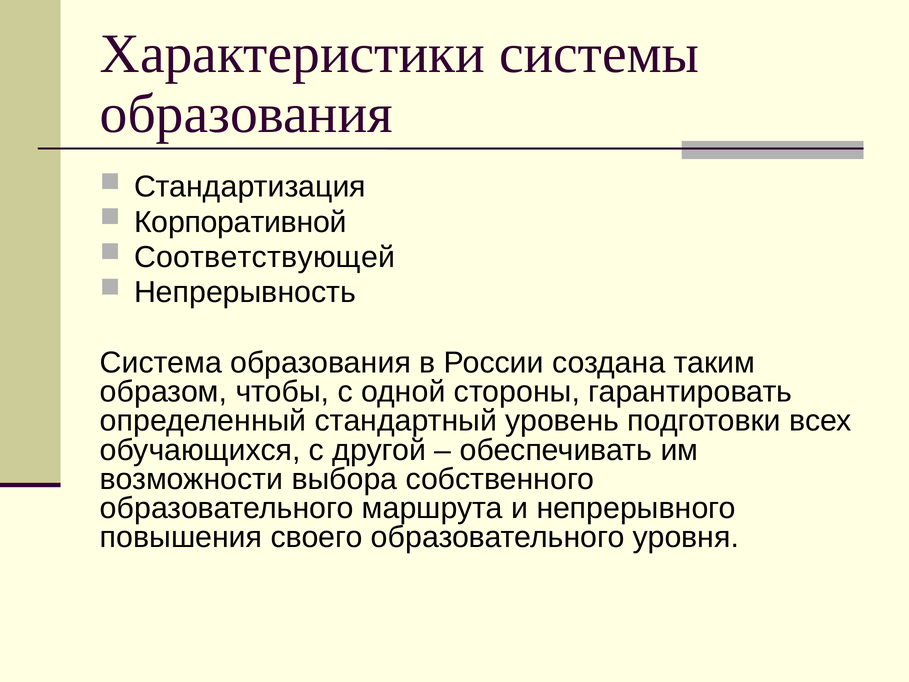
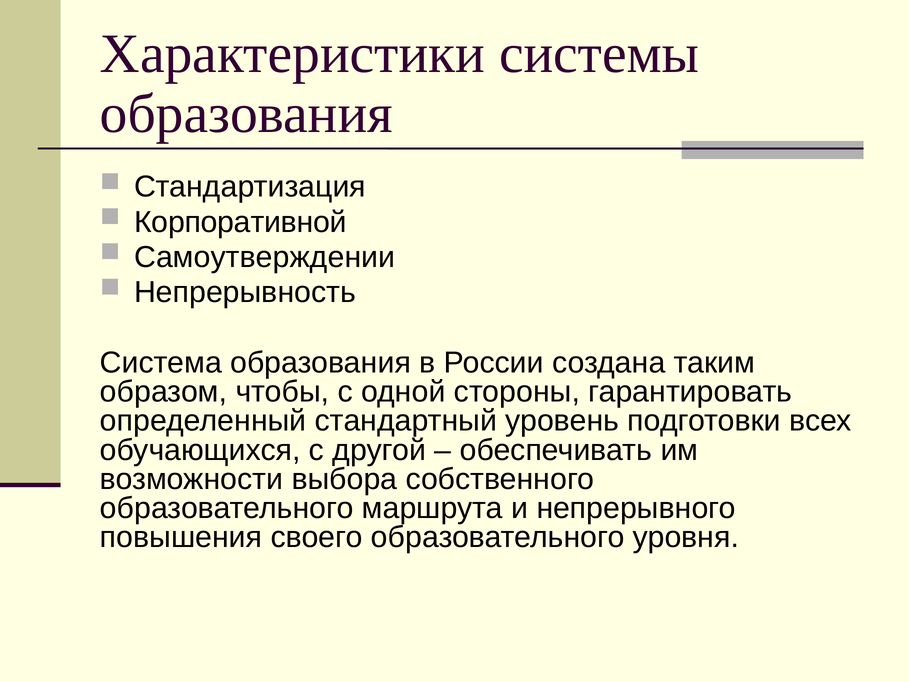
Соответствующей: Соответствующей -> Самоутверждении (265, 257)
